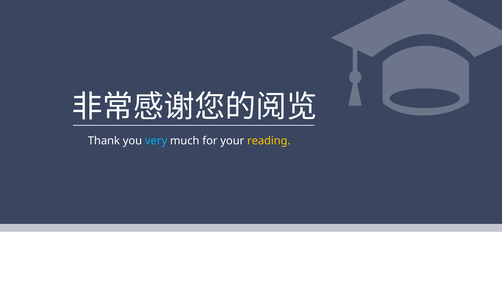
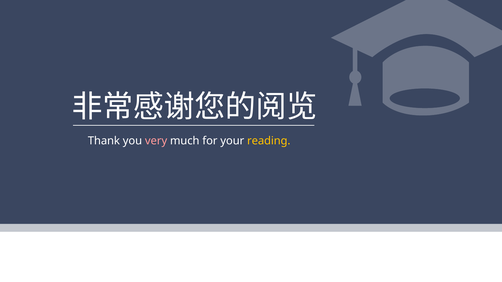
very colour: light blue -> pink (156, 141)
